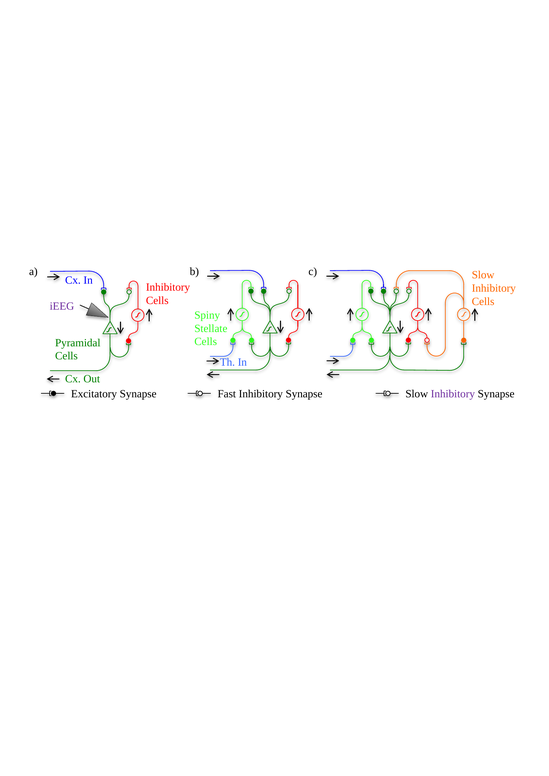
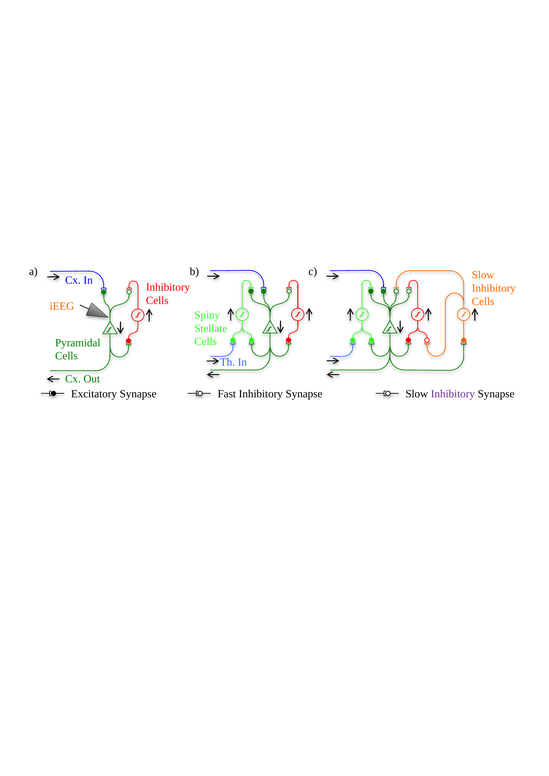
iEEG colour: purple -> orange (62, 306)
